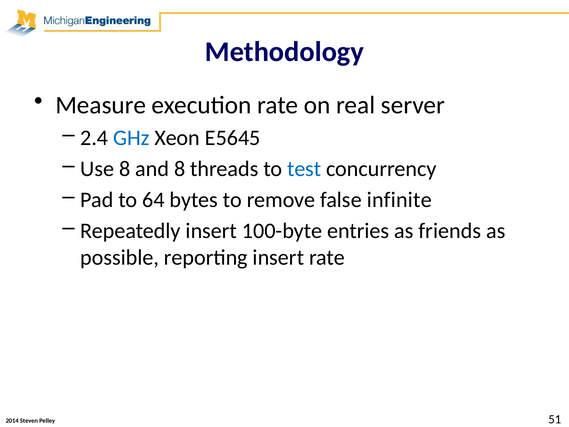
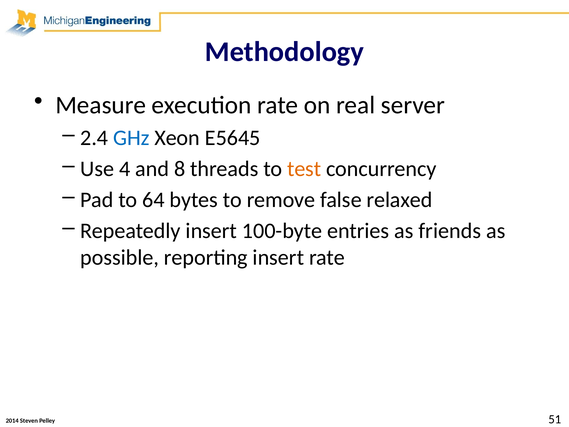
Use 8: 8 -> 4 (125, 169)
test colour: blue -> orange (304, 169)
infinite: infinite -> relaxed (399, 200)
